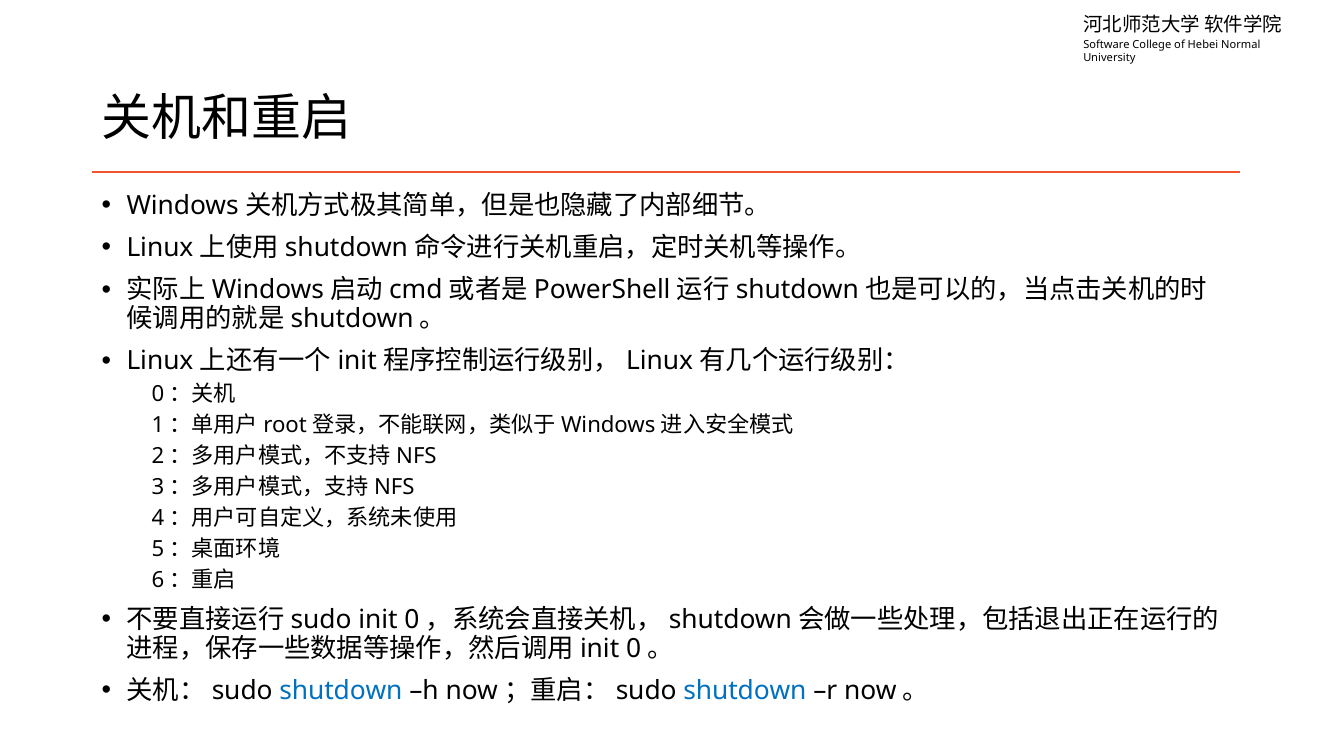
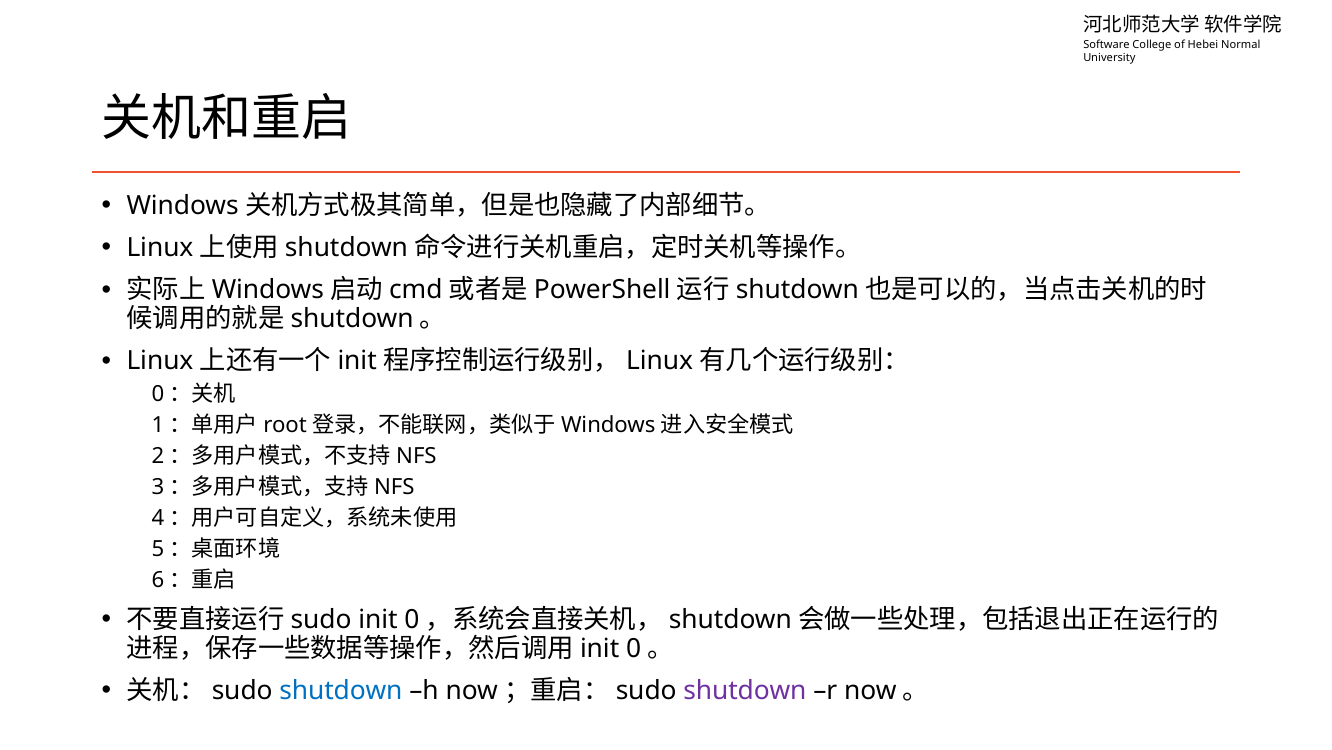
shutdown colour: blue -> purple (745, 690)
